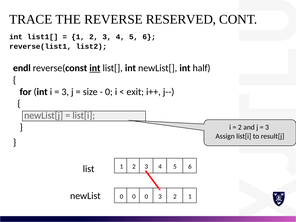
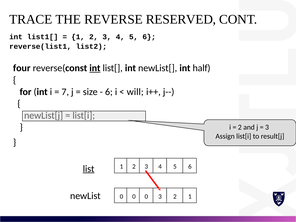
endl: endl -> four (22, 68)
3: 3 -> 7 (65, 92)
0: 0 -> 6 (109, 92)
exit: exit -> will (135, 92)
list underline: none -> present (89, 169)
